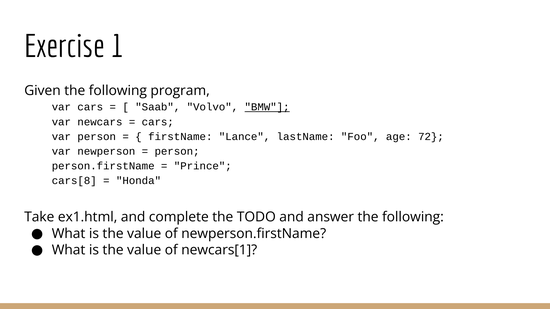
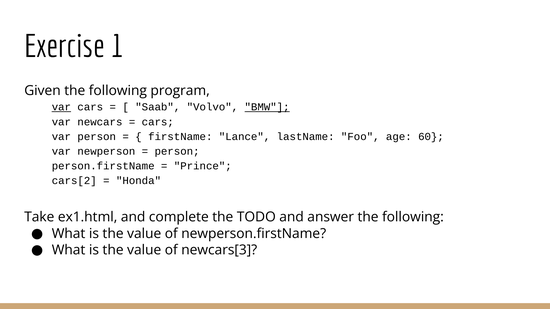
var underline: none -> present (61, 107)
72: 72 -> 60 (431, 137)
cars[8: cars[8 -> cars[2 (74, 181)
newcars[1: newcars[1 -> newcars[3 (219, 250)
